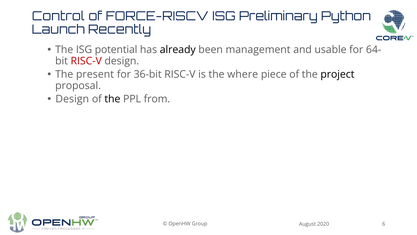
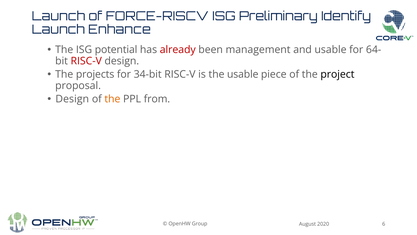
Control: Control -> Launch (58, 16)
Python: Python -> Identify (346, 16)
Recently: Recently -> Enhance (120, 30)
already colour: black -> red (178, 50)
present: present -> projects (95, 74)
36-bit: 36-bit -> 34-bit (148, 74)
the where: where -> usable (243, 74)
the colour: black -> orange (112, 99)
